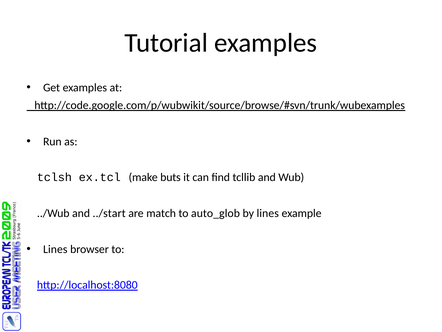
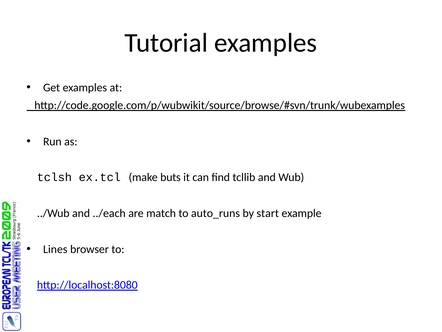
../start: ../start -> ../each (109, 213)
auto_glob: auto_glob -> auto_runs (216, 213)
by lines: lines -> start (268, 213)
